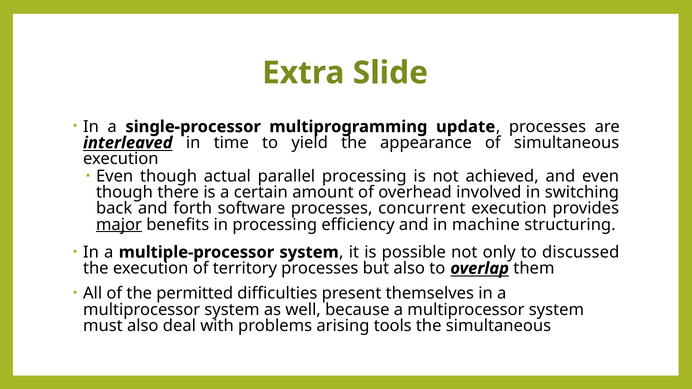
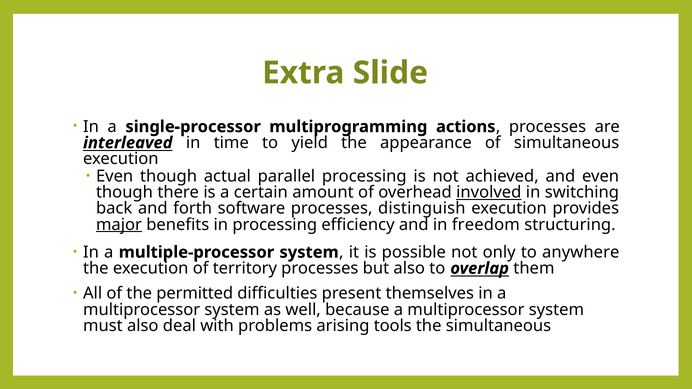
update: update -> actions (466, 127)
involved underline: none -> present (489, 192)
concurrent: concurrent -> distinguish (422, 209)
machine: machine -> freedom (486, 225)
discussed: discussed -> anywhere (581, 252)
